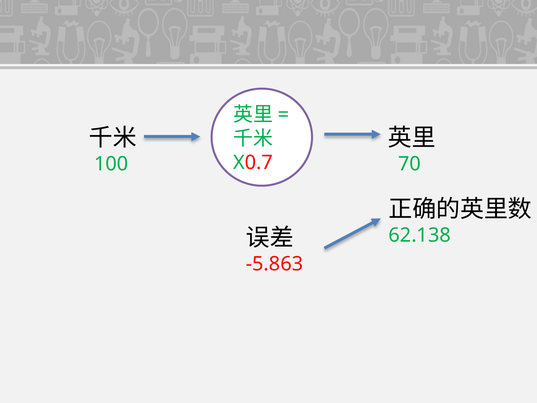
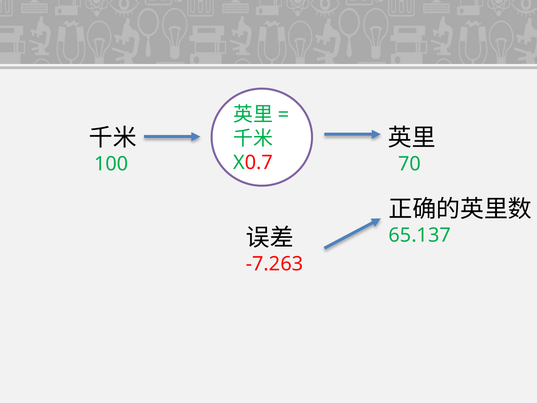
62.138: 62.138 -> 65.137 (420, 235)
-5.863: -5.863 -> -7.263 (274, 264)
